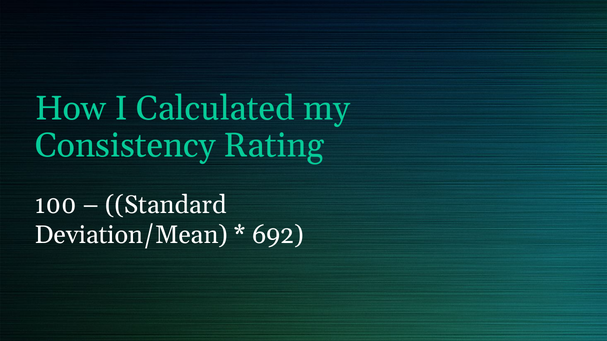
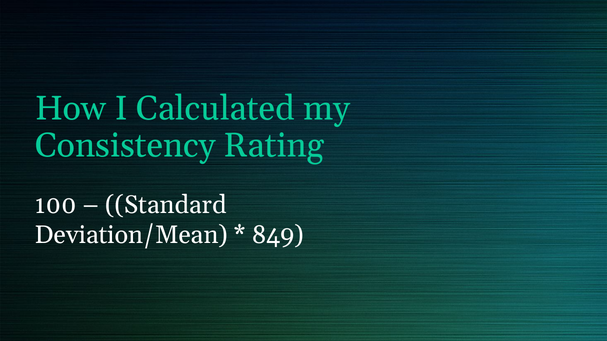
692: 692 -> 849 (278, 235)
